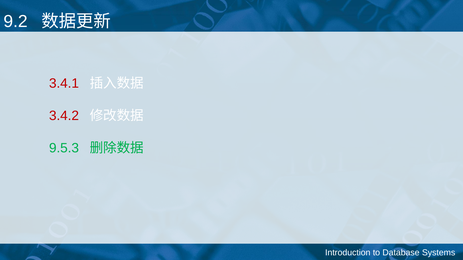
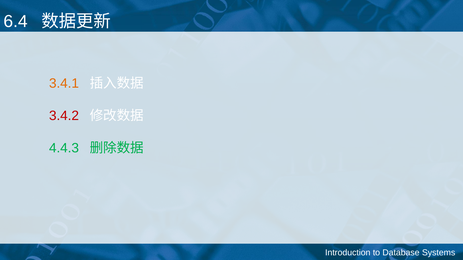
9.2: 9.2 -> 6.4 (16, 21)
3.4.1 colour: red -> orange (64, 83)
9.5.3: 9.5.3 -> 4.4.3 (64, 148)
